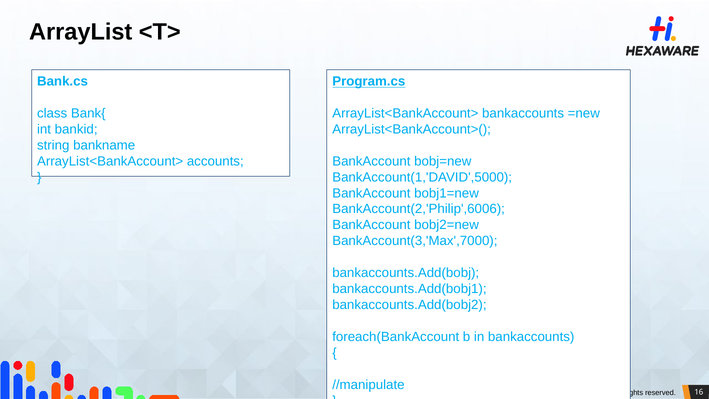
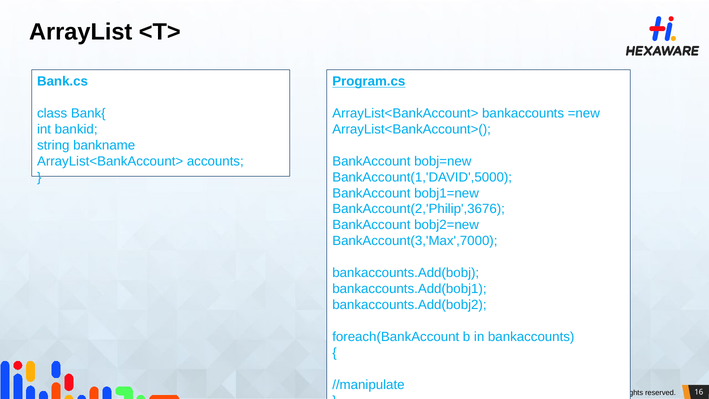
BankAccount(2,'Philip',6006: BankAccount(2,'Philip',6006 -> BankAccount(2,'Philip',3676 (419, 209)
